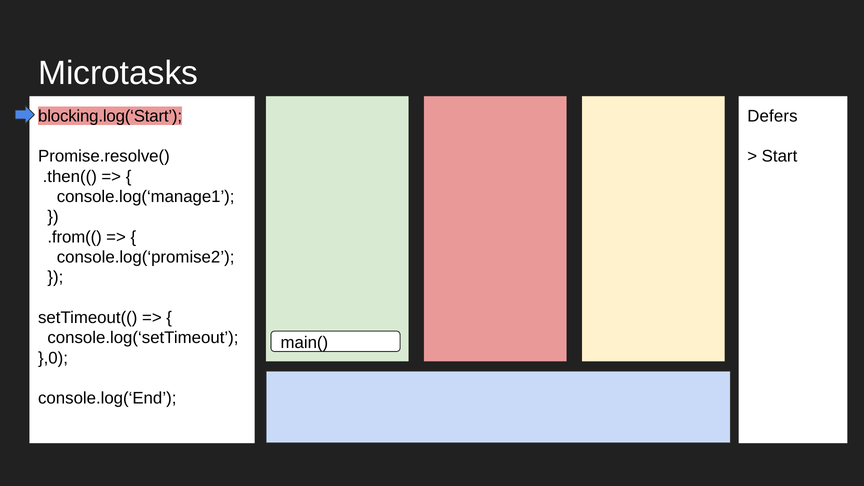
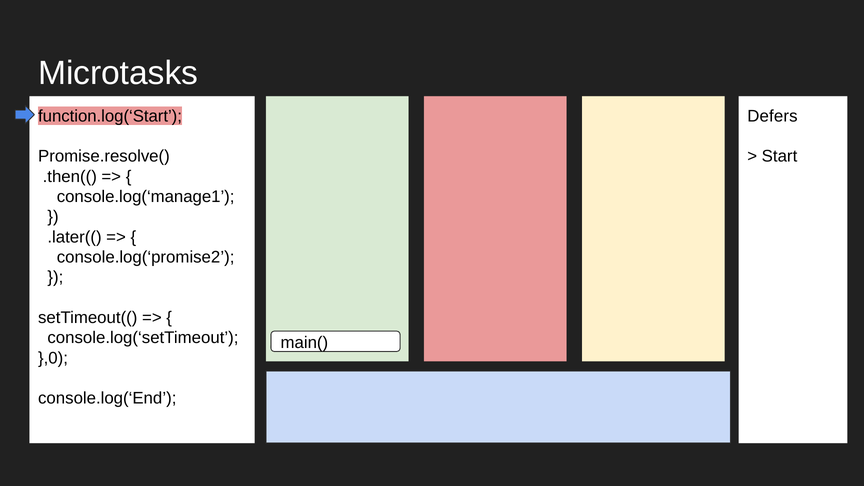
blocking.log(‘Start: blocking.log(‘Start -> function.log(‘Start (110, 116)
.from((: .from(( -> .later(( (75, 237)
